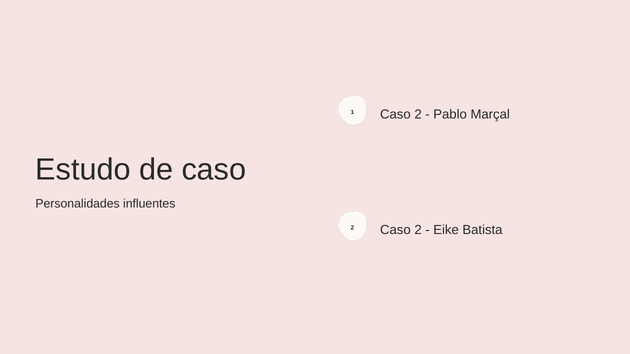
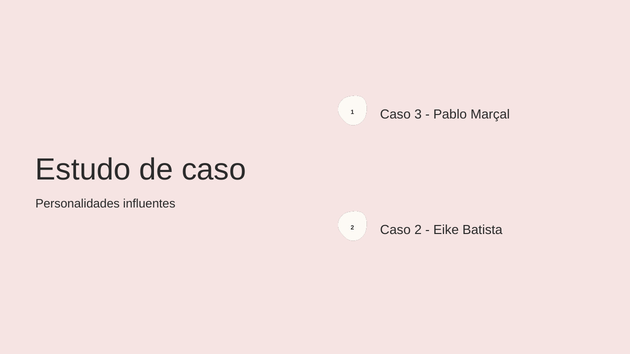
2: 2 -> 3 (418, 115)
